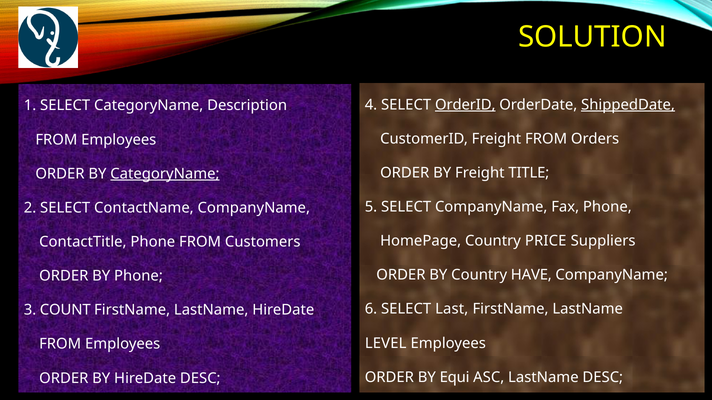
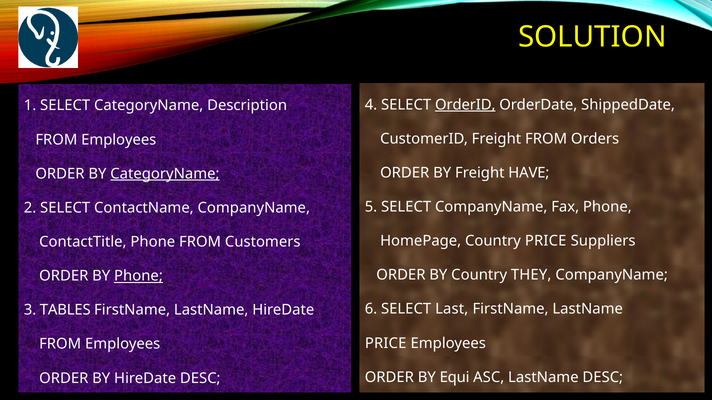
ShippedDate underline: present -> none (628, 105)
TITLE: TITLE -> HAVE (529, 173)
HAVE: HAVE -> THEY (531, 275)
Phone underline: none -> present (138, 276)
COUNT: COUNT -> TABLES (65, 310)
LEVEL: LEVEL -> PRICE (386, 344)
